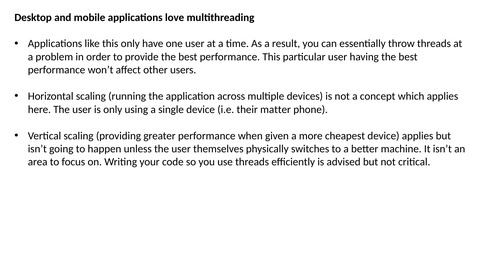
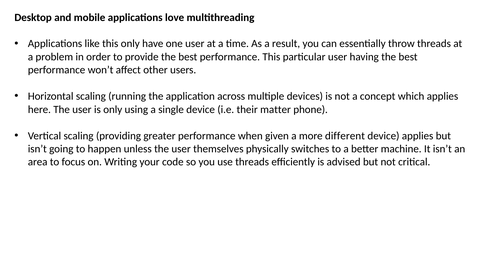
cheapest: cheapest -> different (345, 136)
